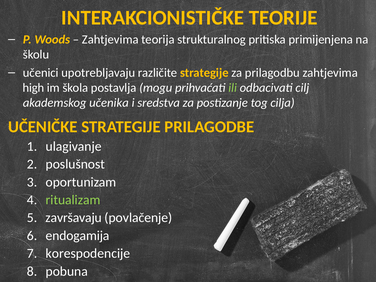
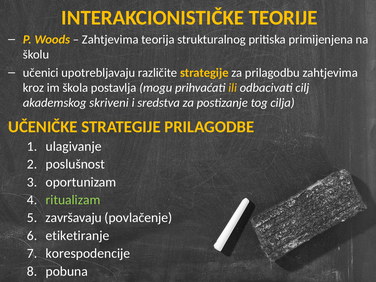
high: high -> kroz (34, 88)
ili colour: light green -> yellow (233, 88)
učenika: učenika -> skriveni (109, 103)
endogamija: endogamija -> etiketiranje (78, 236)
